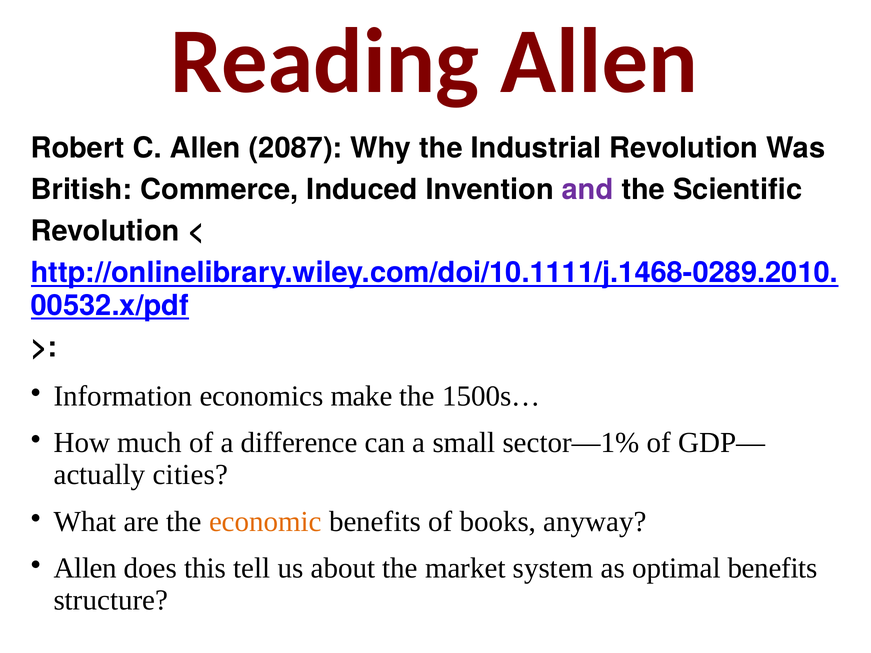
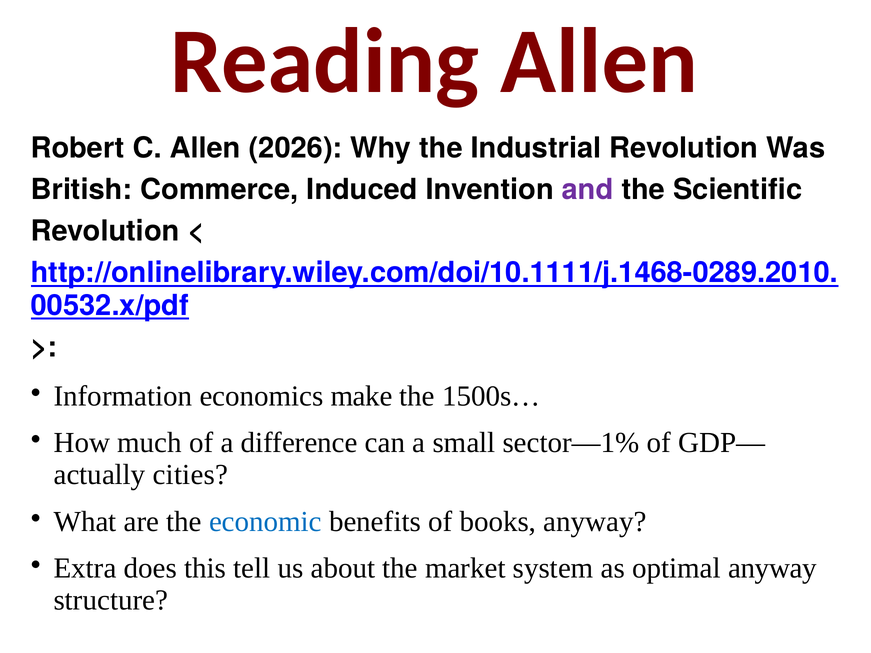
2087: 2087 -> 2026 (296, 148)
economic colour: orange -> blue (265, 522)
Allen: Allen -> Extra (85, 568)
optimal benefits: benefits -> anyway (773, 568)
